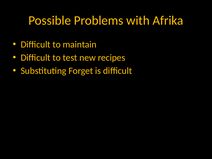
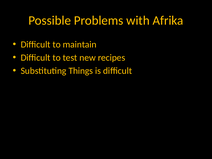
Forget: Forget -> Things (81, 71)
